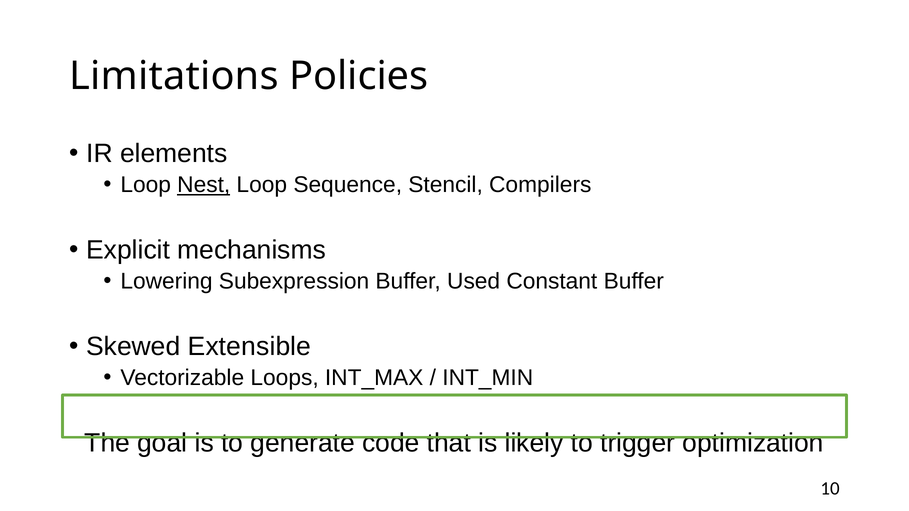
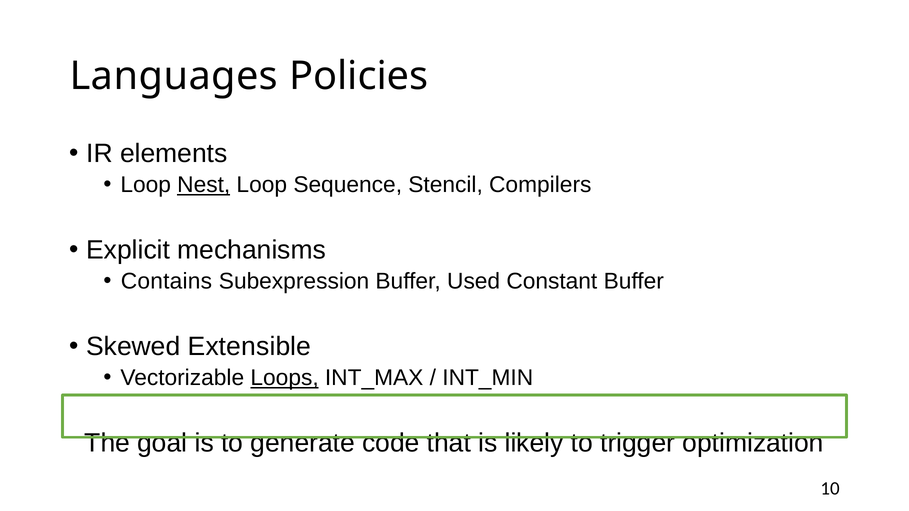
Limitations: Limitations -> Languages (174, 76)
Lowering: Lowering -> Contains (166, 282)
Loops underline: none -> present (285, 378)
